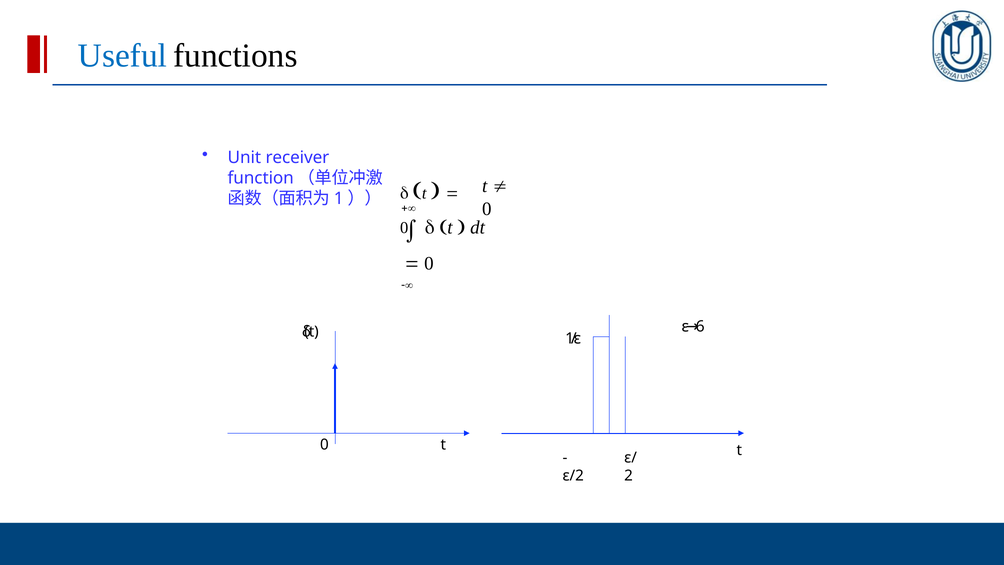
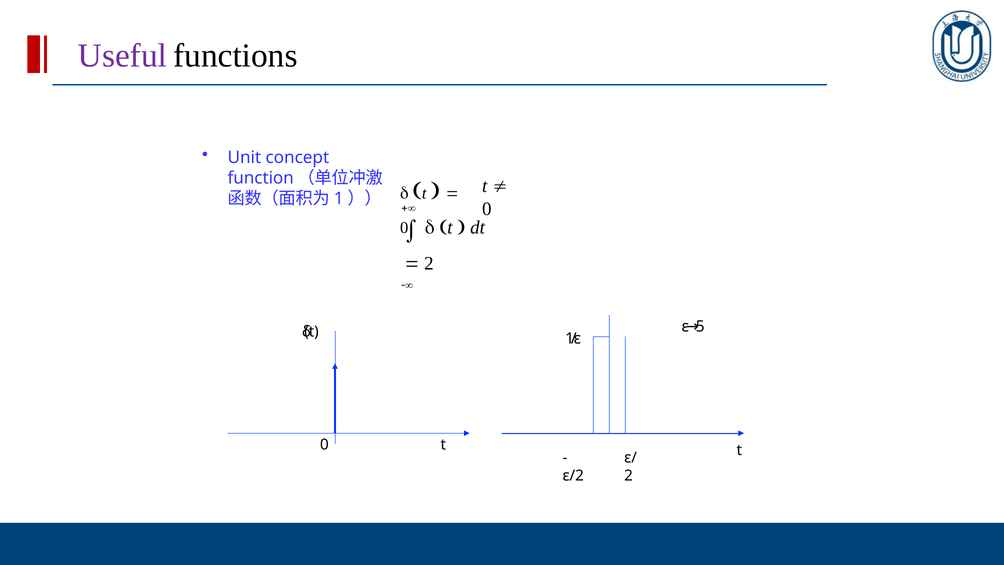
Useful colour: blue -> purple (123, 56)
receiver: receiver -> concept (297, 157)
0: 0 -> 2 (429, 264)
6: 6 -> 5 (700, 327)
